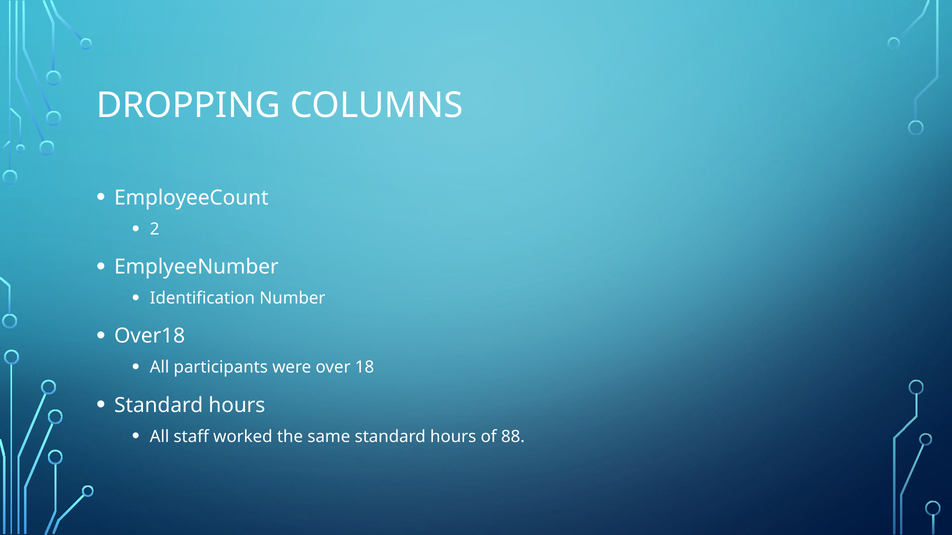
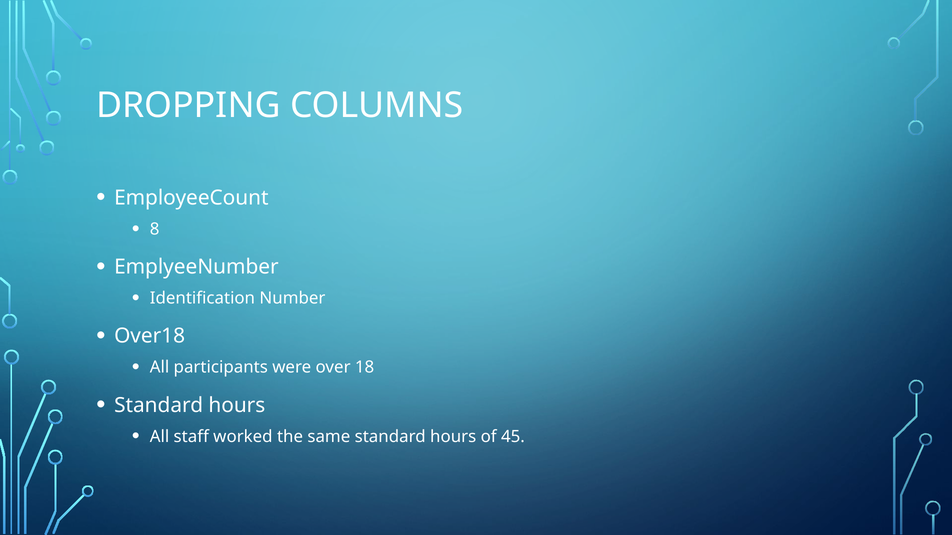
2: 2 -> 8 (155, 229)
88: 88 -> 45 (513, 437)
